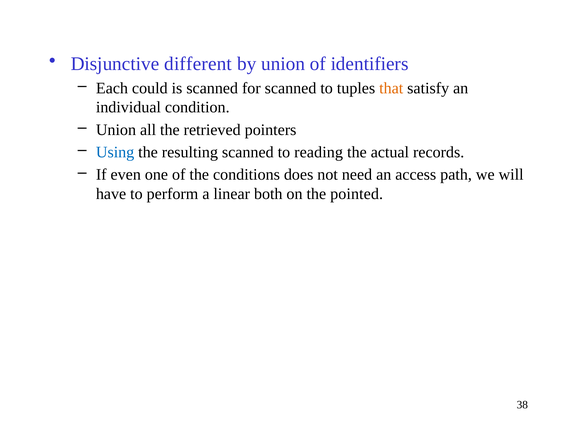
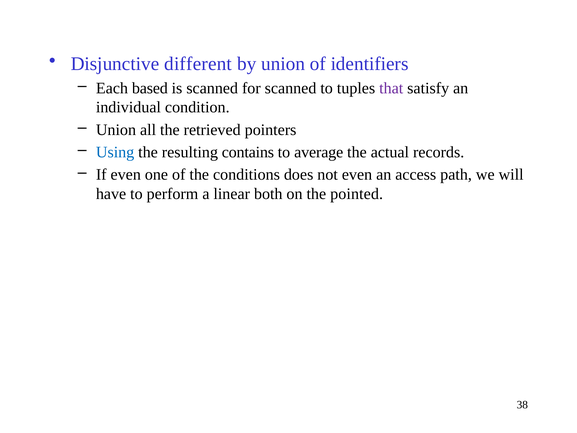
could: could -> based (150, 88)
that colour: orange -> purple (391, 88)
resulting scanned: scanned -> contains (248, 152)
reading: reading -> average (319, 152)
not need: need -> even (357, 175)
